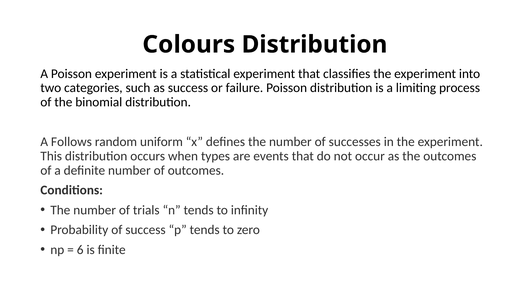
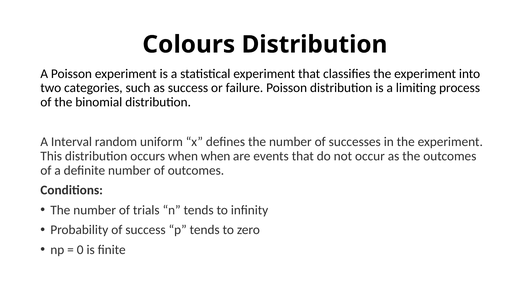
Follows: Follows -> Interval (71, 142)
when types: types -> when (216, 156)
6: 6 -> 0 (80, 250)
